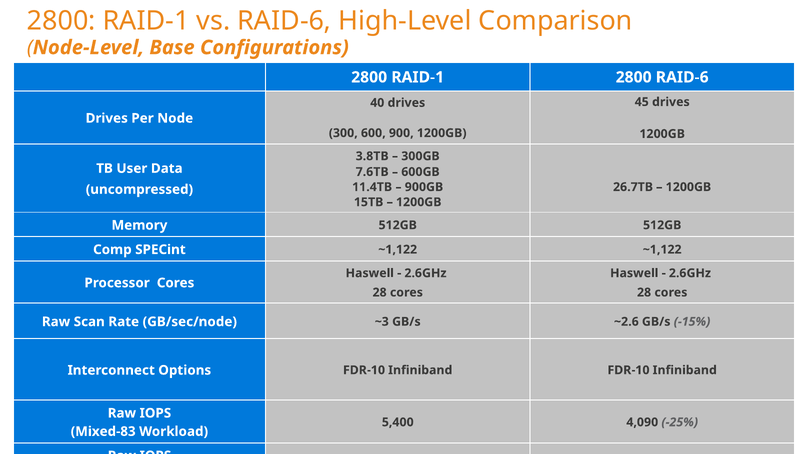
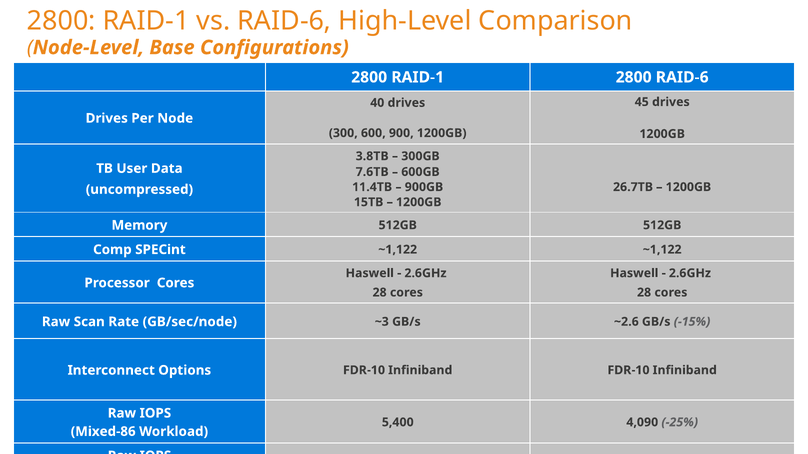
Mixed-83: Mixed-83 -> Mixed-86 (103, 432)
